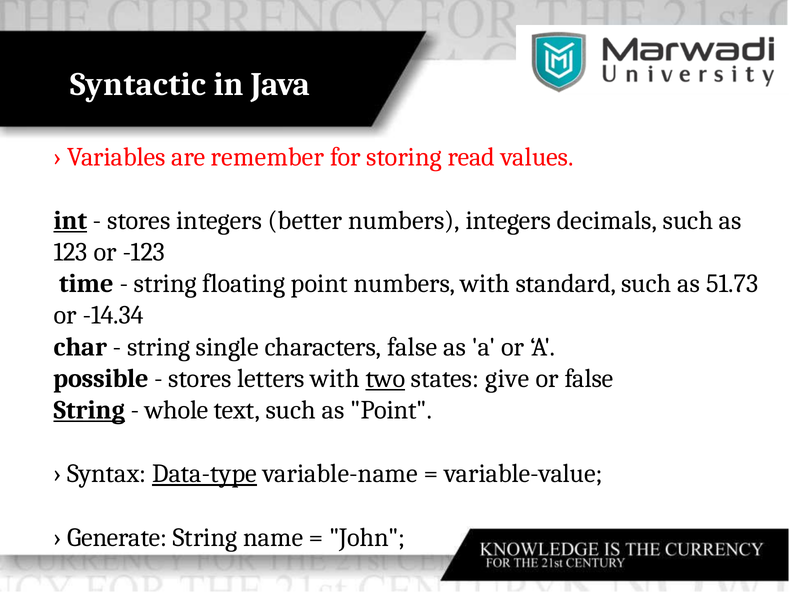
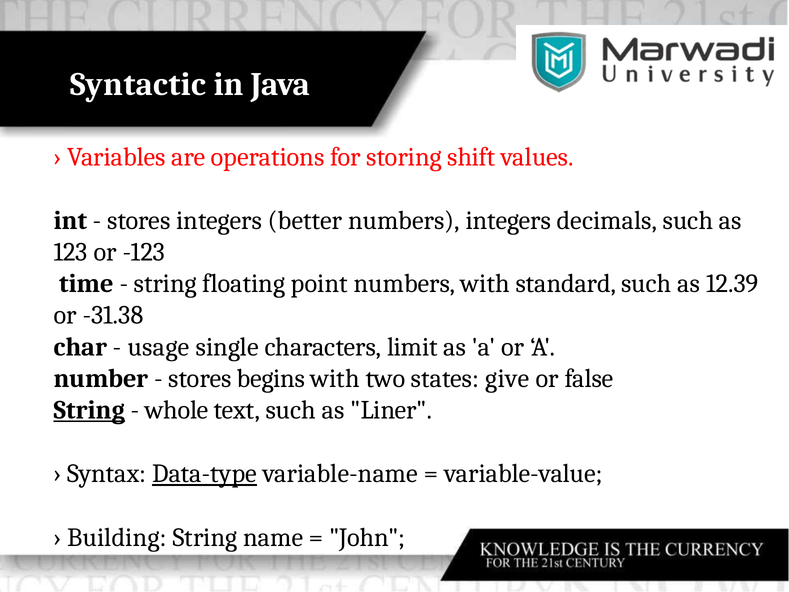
remember: remember -> operations (268, 157)
read: read -> shift (471, 157)
int underline: present -> none (70, 220)
51.73: 51.73 -> 12.39 (732, 284)
-14.34: -14.34 -> -31.38 (113, 315)
string: string -> usage (159, 347)
characters false: false -> limit (412, 347)
possible: possible -> number (101, 378)
letters: letters -> begins (271, 378)
two underline: present -> none (385, 378)
as Point: Point -> Liner (391, 410)
Generate: Generate -> Building (117, 537)
